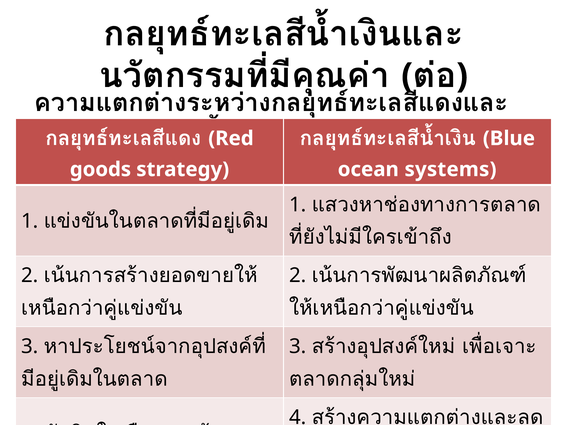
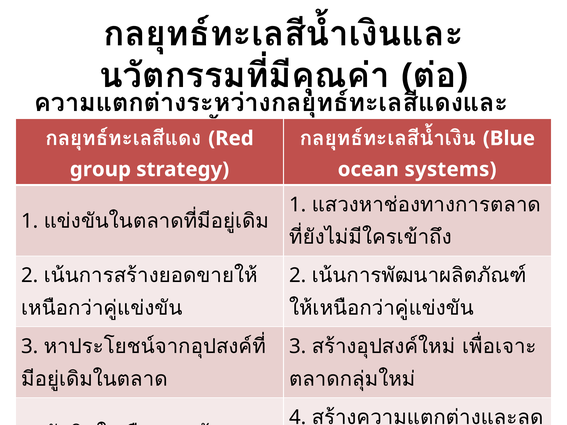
goods: goods -> group (100, 169)
